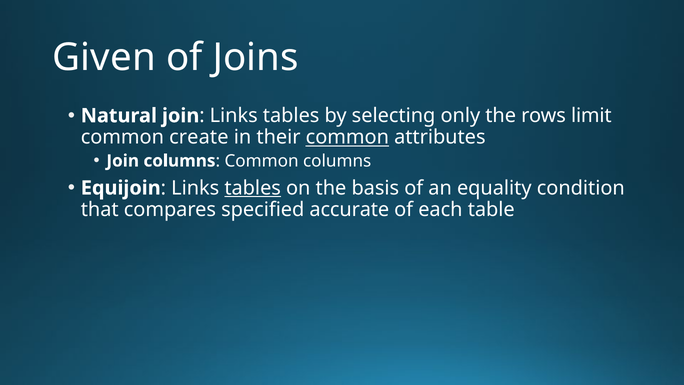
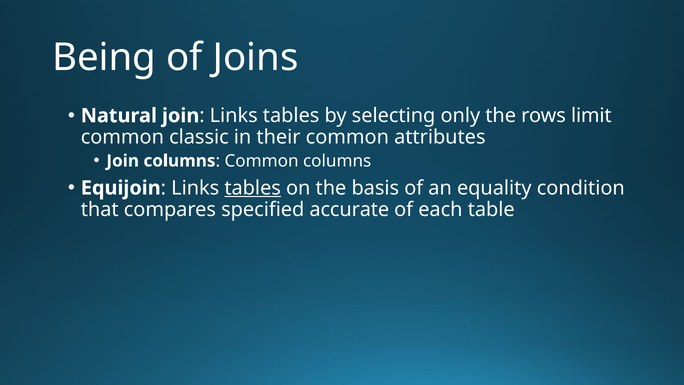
Given: Given -> Being (104, 57)
create: create -> classic (199, 137)
common underline: present -> none (347, 137)
